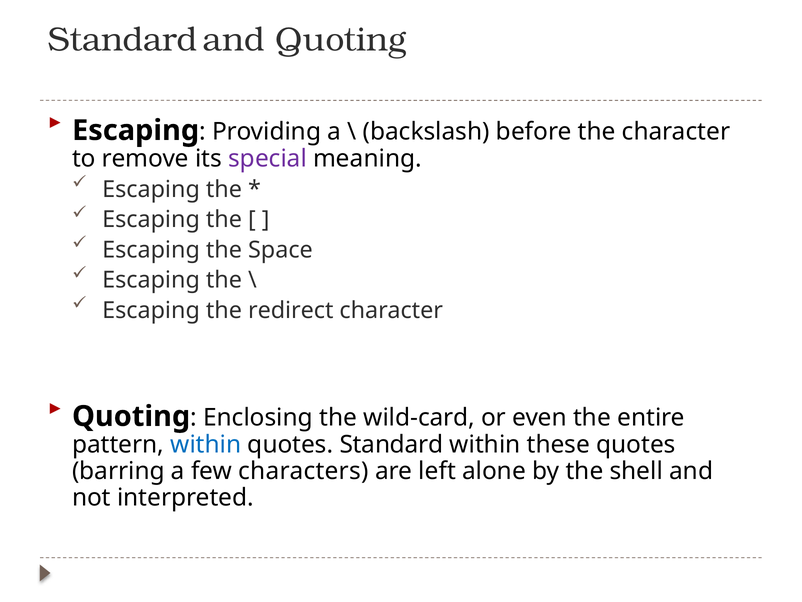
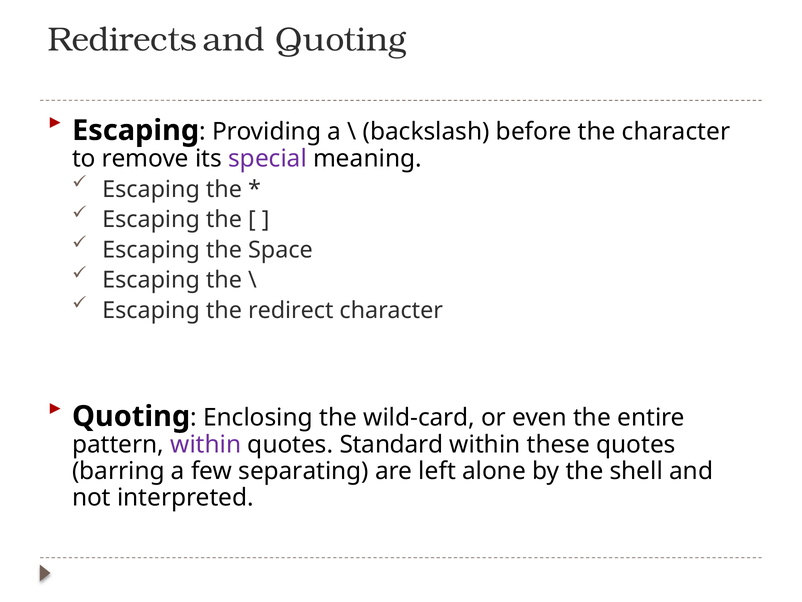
Standard: Standard -> Redirects (123, 40)
within colour: blue -> purple (206, 444)
characters: characters -> separating (304, 471)
